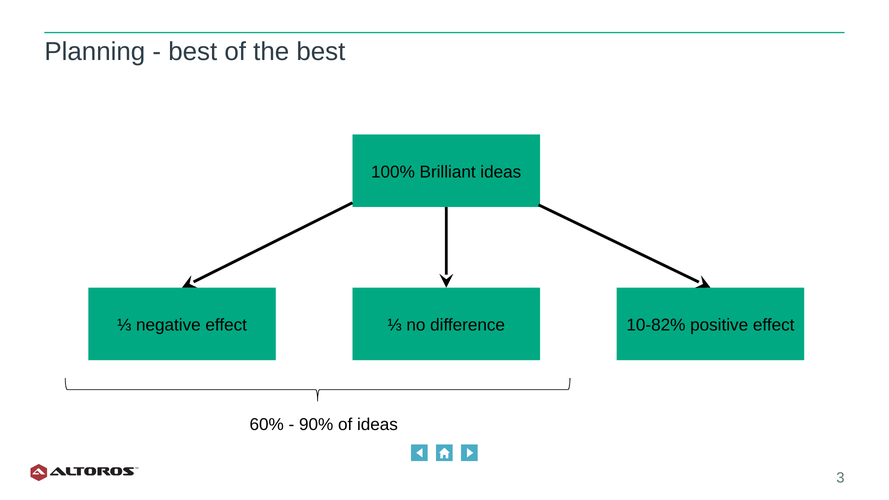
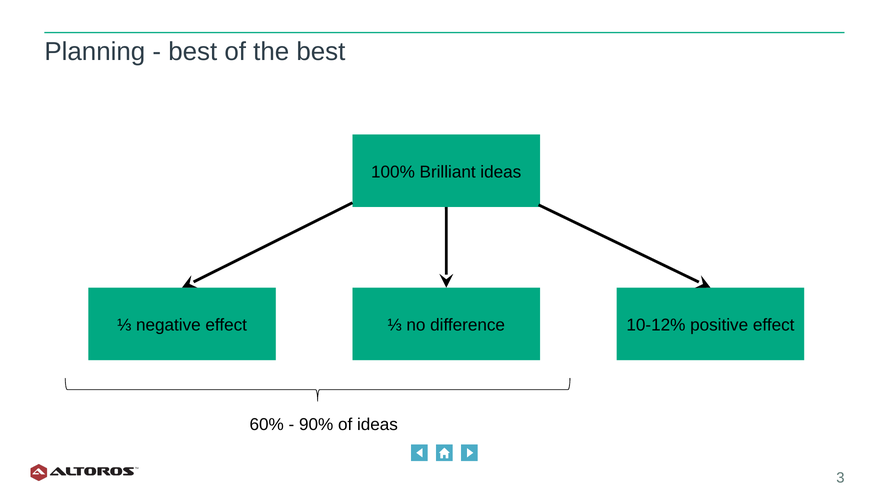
10-82%: 10-82% -> 10-12% (656, 325)
